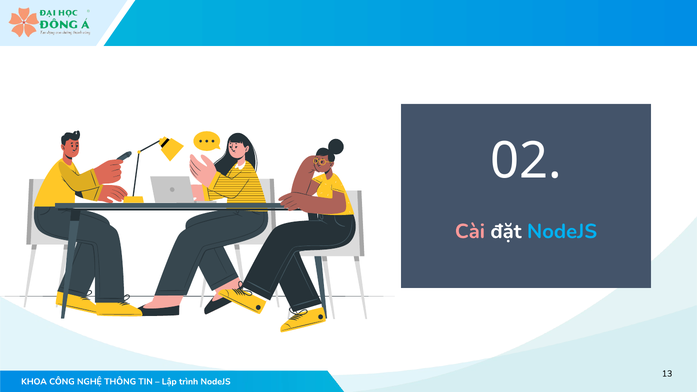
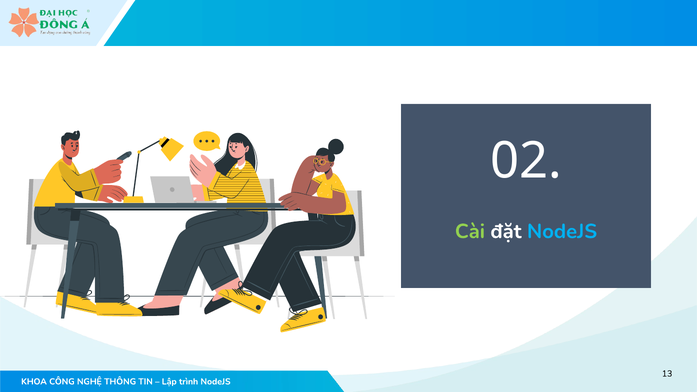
Cài colour: pink -> light green (470, 231)
